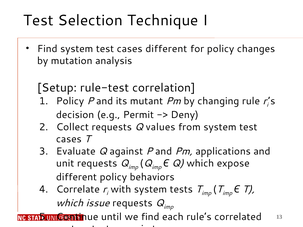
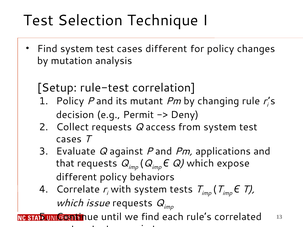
values: values -> access (161, 127)
unit: unit -> that (65, 164)
